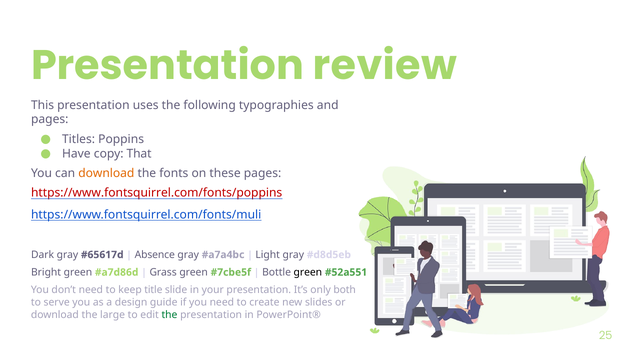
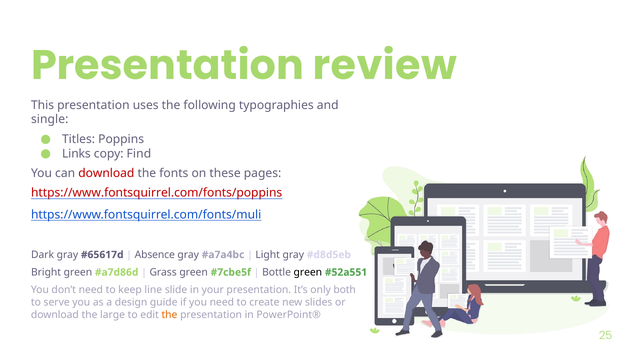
pages: pages -> single (50, 119)
Have: Have -> Links (76, 154)
That: That -> Find (139, 154)
download colour: orange -> red (106, 173)
title: title -> line (153, 290)
the colour: green -> orange (169, 315)
